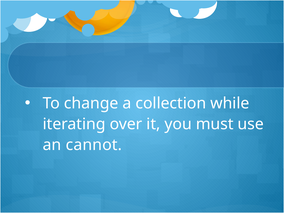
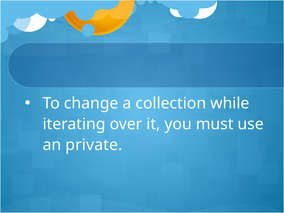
cannot: cannot -> private (94, 145)
